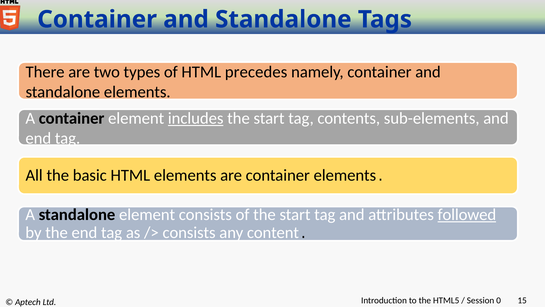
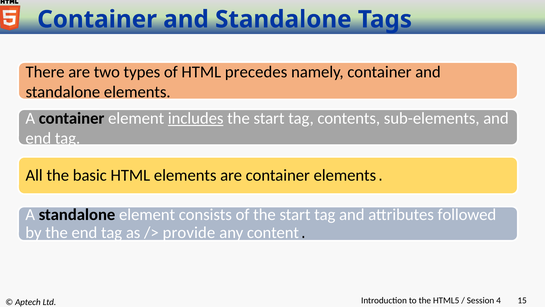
followed underline: present -> none (467, 214)
consists: consists -> provide (189, 232)
0: 0 -> 4 (499, 300)
